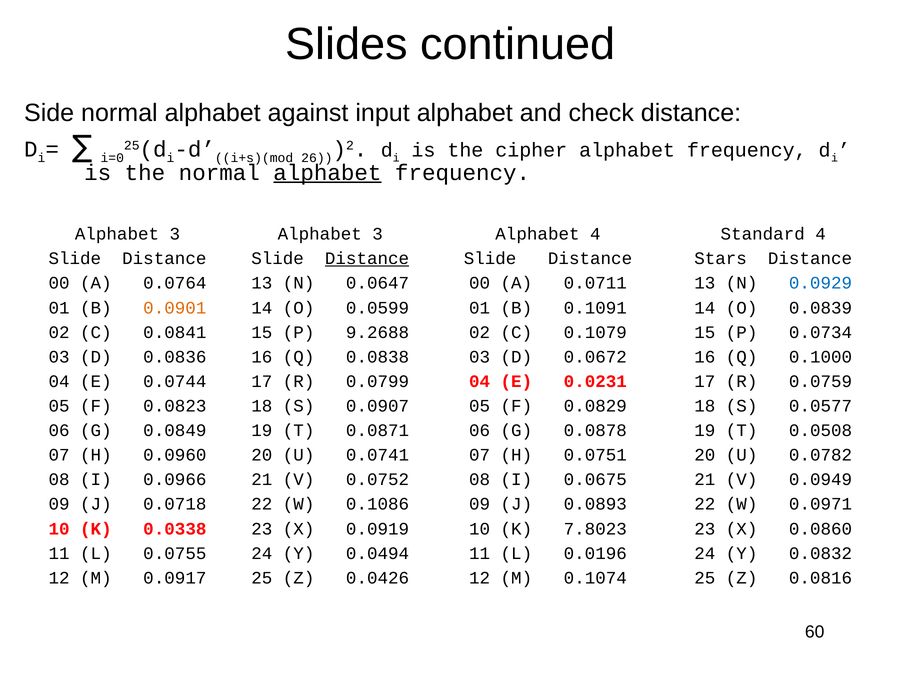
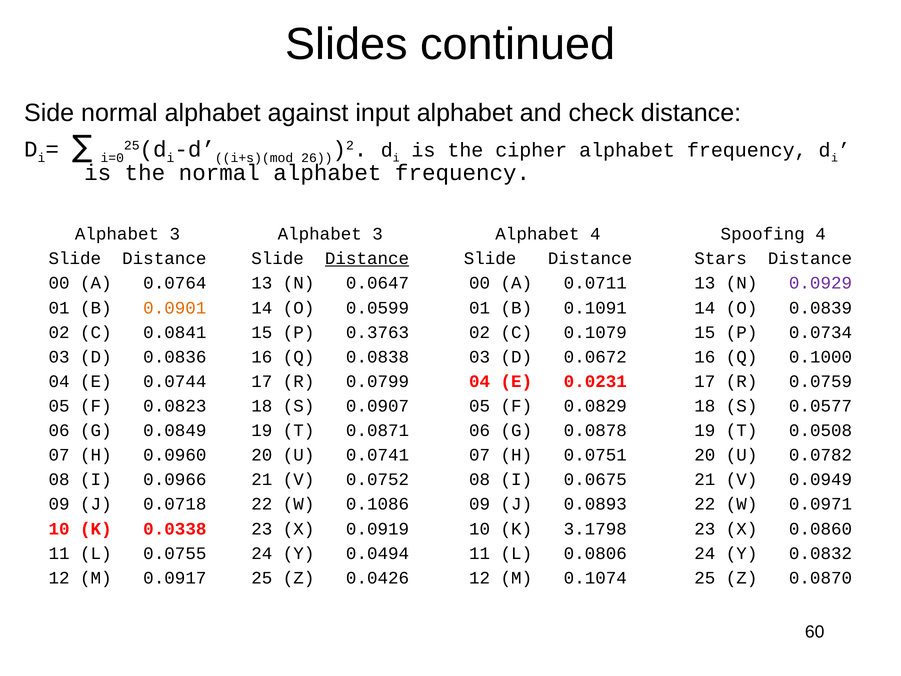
alphabet underline: present -> none (327, 173)
Standard: Standard -> Spoofing (763, 234)
0.0929 colour: blue -> purple (821, 283)
9.2688: 9.2688 -> 0.3763 (378, 332)
7.8023: 7.8023 -> 3.1798 (595, 529)
0.0196: 0.0196 -> 0.0806 (595, 553)
0.0816: 0.0816 -> 0.0870 (821, 578)
